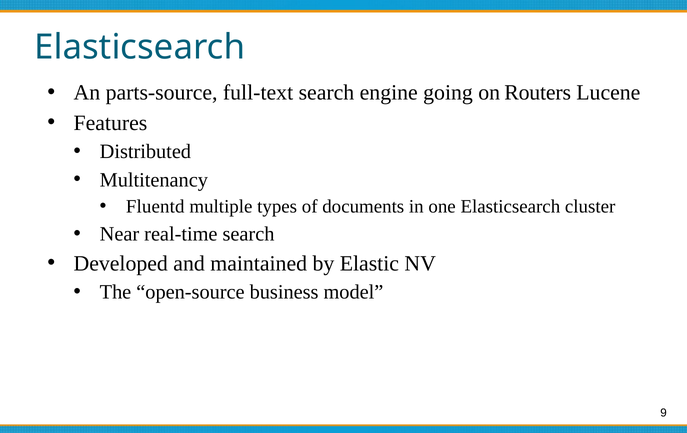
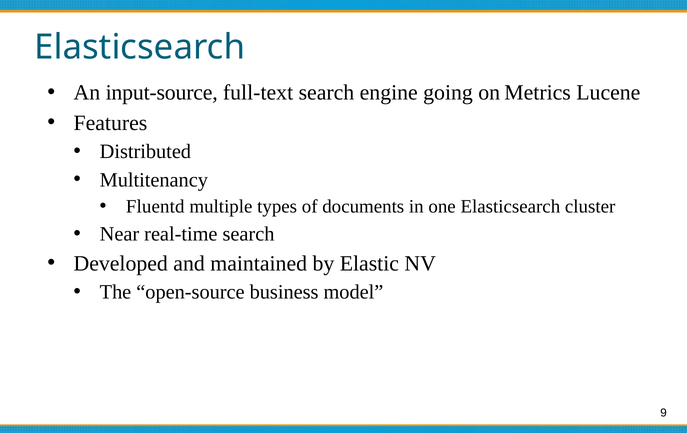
parts-source: parts-source -> input-source (162, 93)
Routers: Routers -> Metrics (538, 93)
